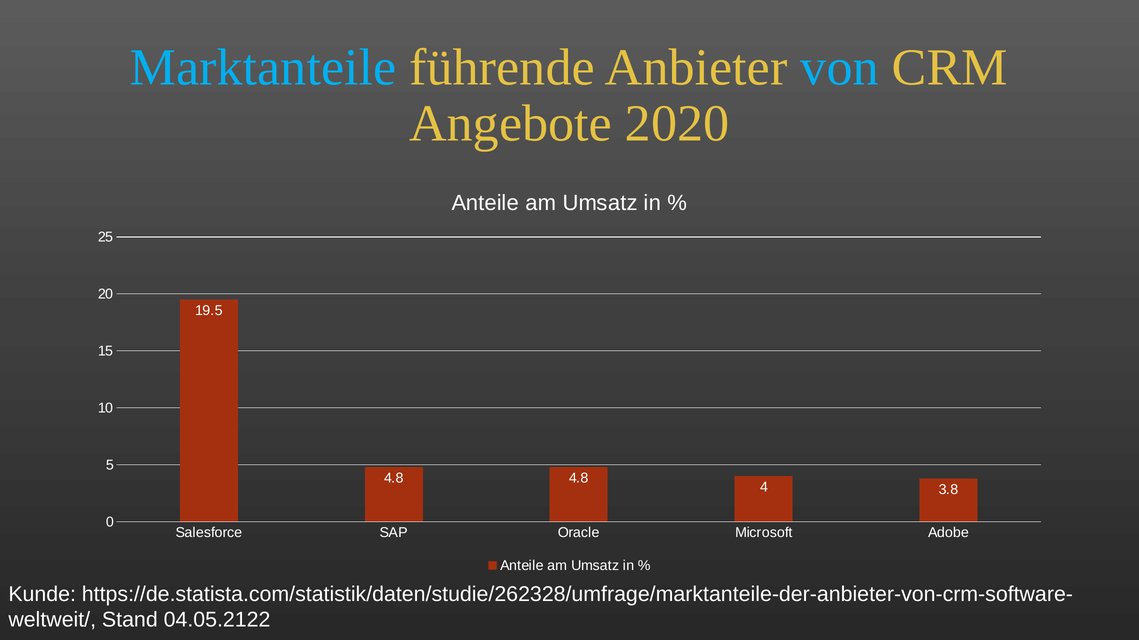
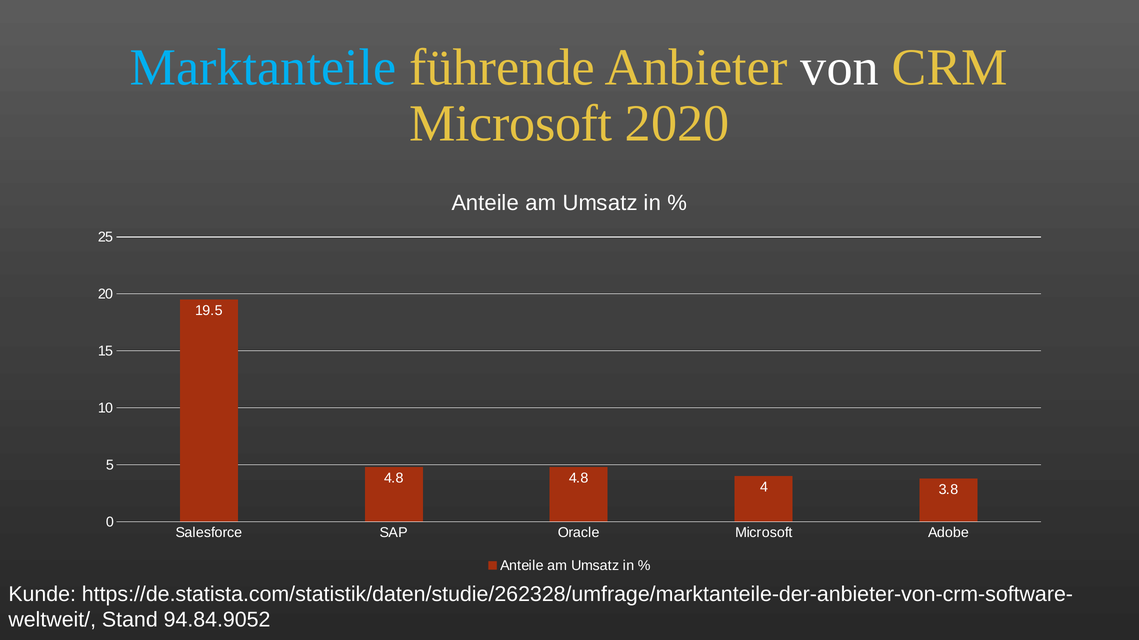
von colour: light blue -> white (840, 67)
Angebote: Angebote -> Microsoft (511, 124)
04.05.2122: 04.05.2122 -> 94.84.9052 (217, 620)
